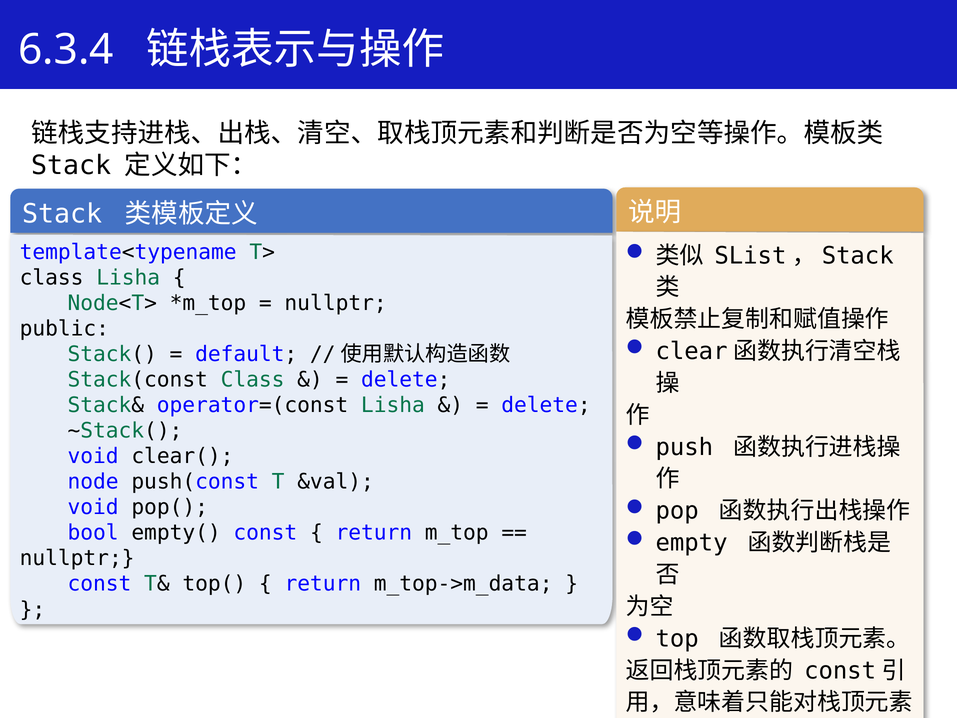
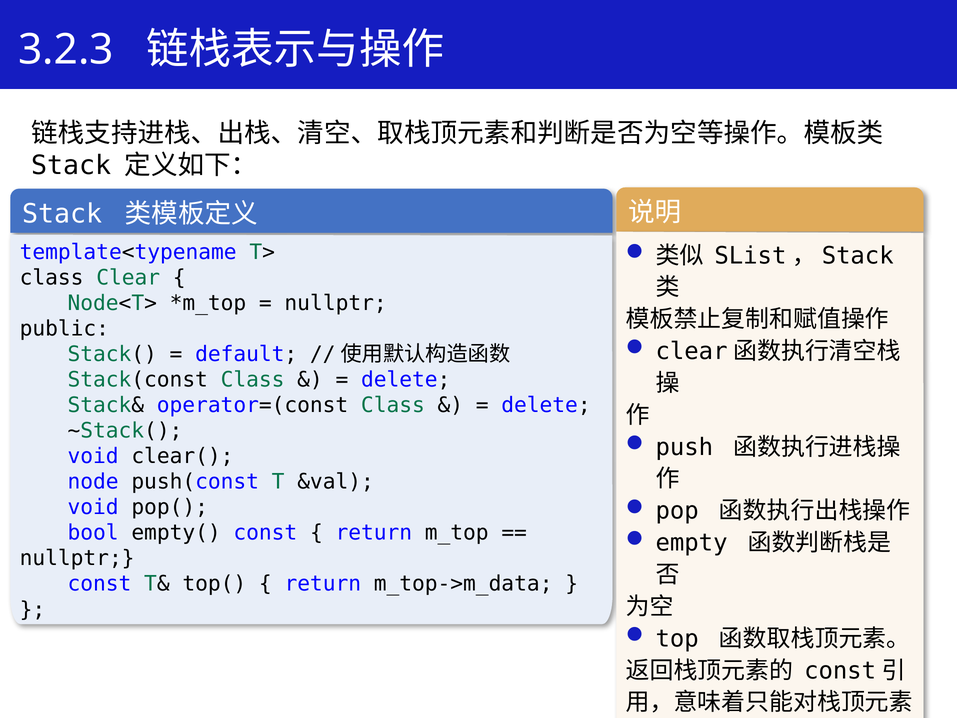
6.3.4: 6.3.4 -> 3.2.3 (66, 49)
class Lisha: Lisha -> Clear (128, 278)
operator=(const Lisha: Lisha -> Class (393, 405)
